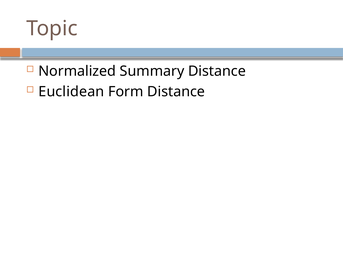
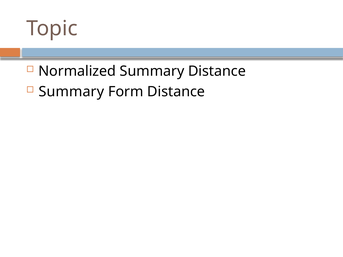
Euclidean: Euclidean -> Summary (71, 92)
